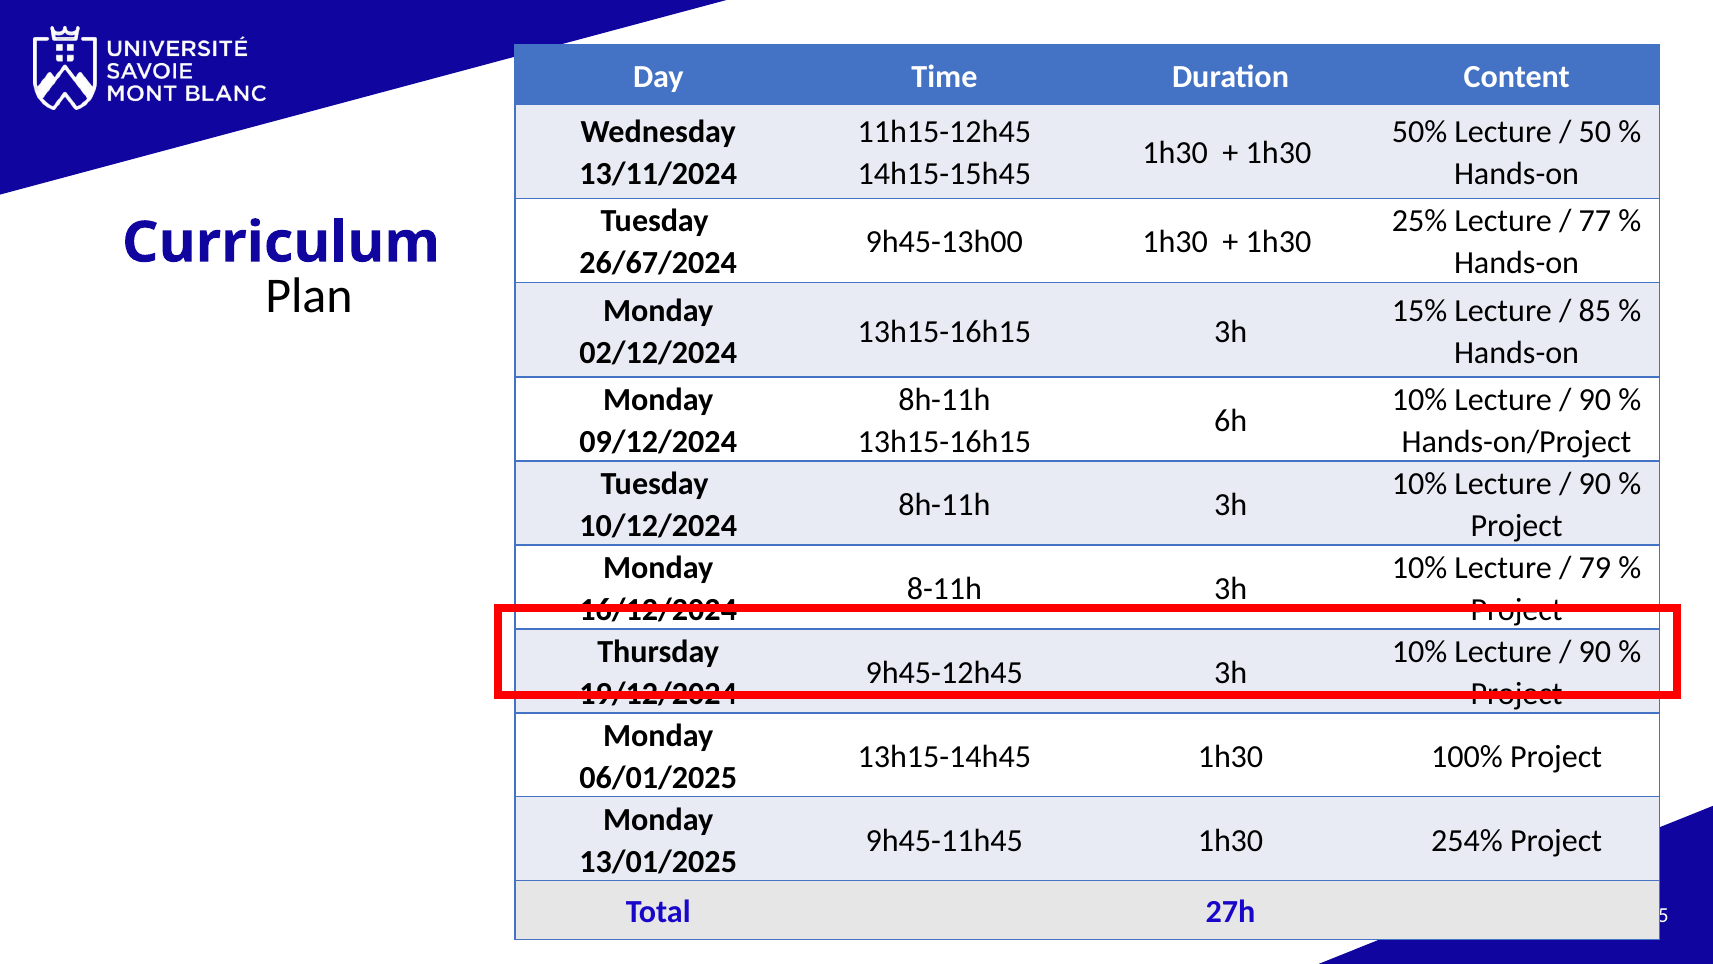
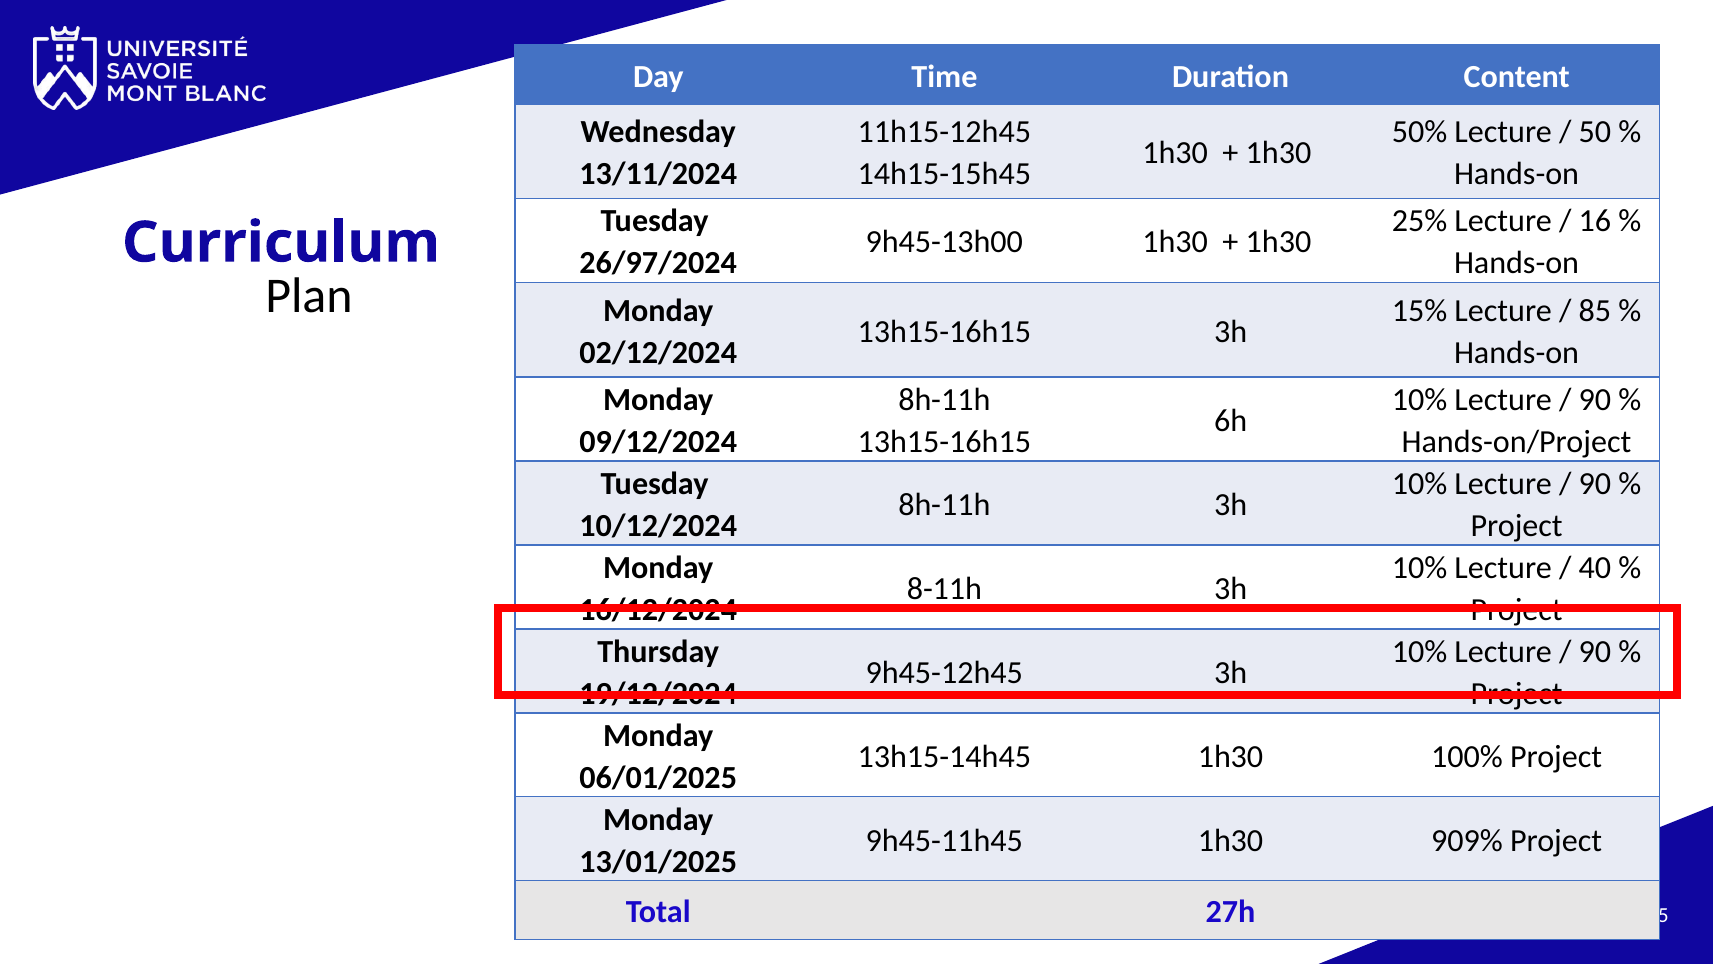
77: 77 -> 16 (1595, 221)
26/67/2024: 26/67/2024 -> 26/97/2024 (658, 263)
79: 79 -> 40 (1595, 567)
254%: 254% -> 909% (1467, 840)
